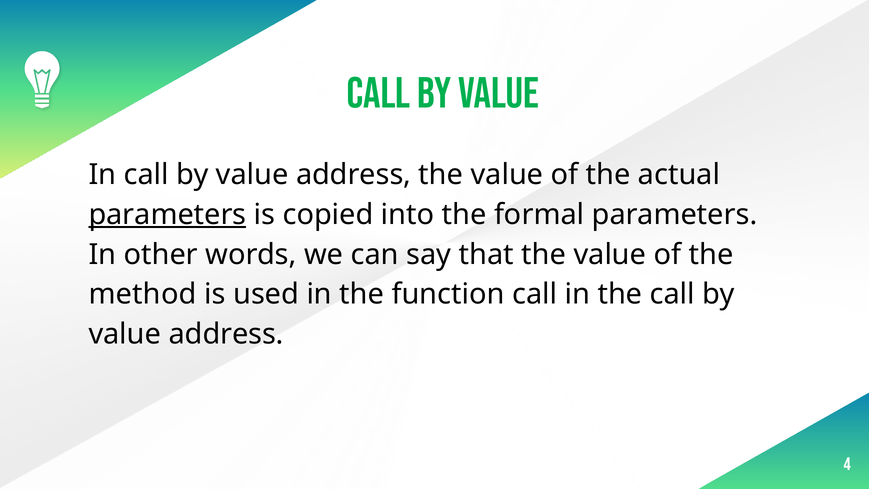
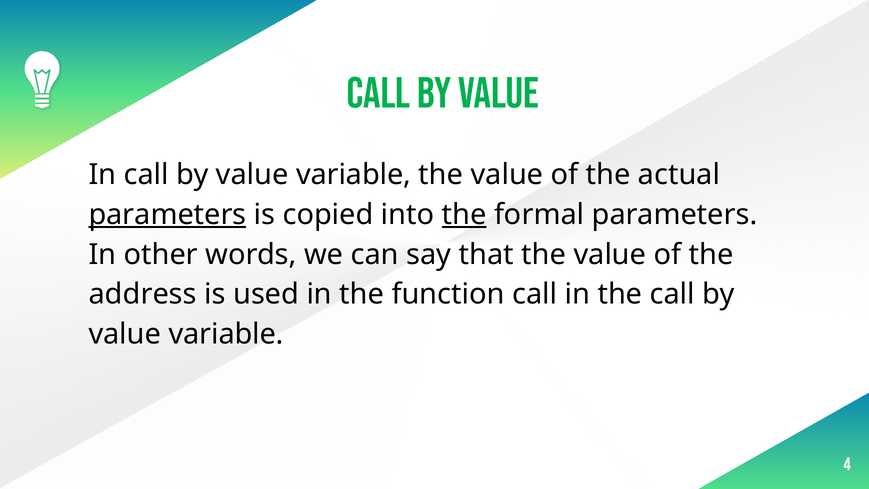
address: address -> variable (354, 174)
the underline: none -> present (464, 214)
method: method -> address (143, 294)
address: address -> variable (226, 334)
